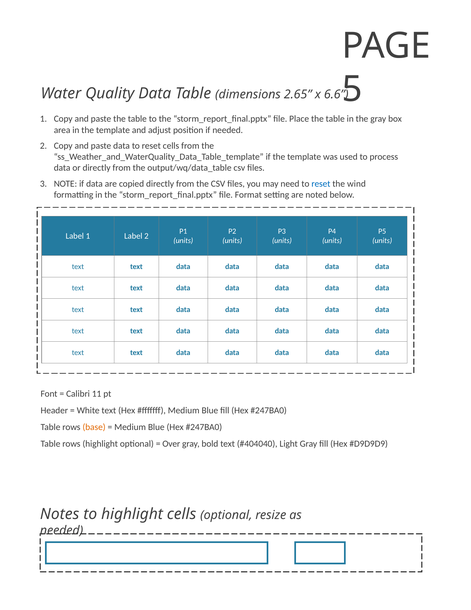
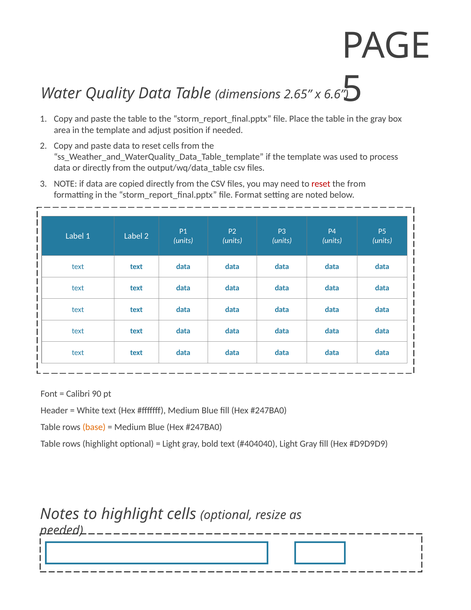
reset colour: blue -> red (321, 184)
the wind: wind -> from (356, 184)
11: 11 -> 90 (97, 394)
Over: Over -> Light (171, 443)
